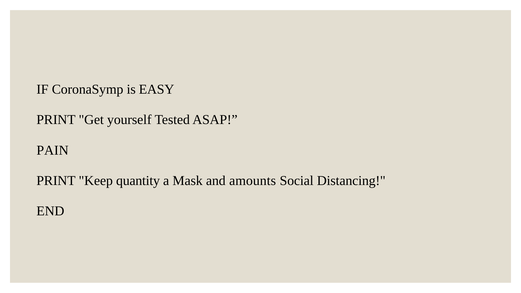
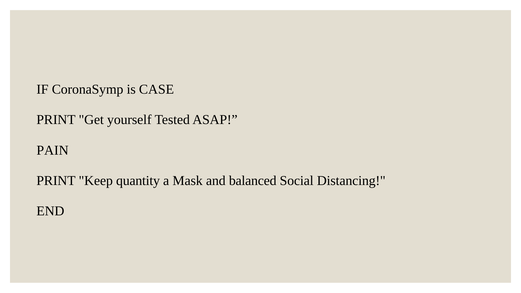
EASY: EASY -> CASE (156, 89)
amounts: amounts -> balanced (253, 181)
